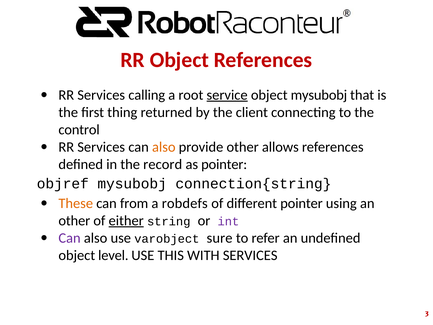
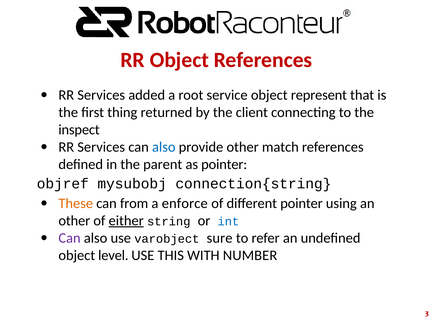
calling: calling -> added (147, 95)
service underline: present -> none (227, 95)
object mysubobj: mysubobj -> represent (319, 95)
control: control -> inspect (79, 129)
also colour: orange -> blue (164, 147)
allows: allows -> match (280, 147)
record: record -> parent (163, 164)
robdefs: robdefs -> enforce (185, 203)
int colour: purple -> blue (228, 221)
WITH SERVICES: SERVICES -> NUMBER (250, 255)
